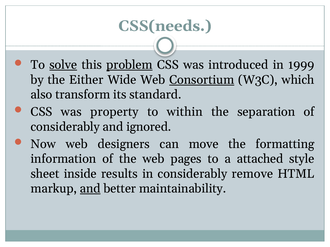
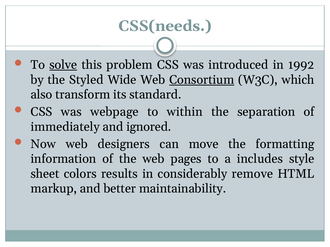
problem underline: present -> none (129, 65)
1999: 1999 -> 1992 (301, 65)
Either: Either -> Styled (86, 80)
property: property -> webpage (115, 112)
considerably: considerably -> immediately (65, 127)
attached: attached -> includes (260, 159)
inside: inside -> colors (80, 174)
and underline: present -> none (90, 189)
